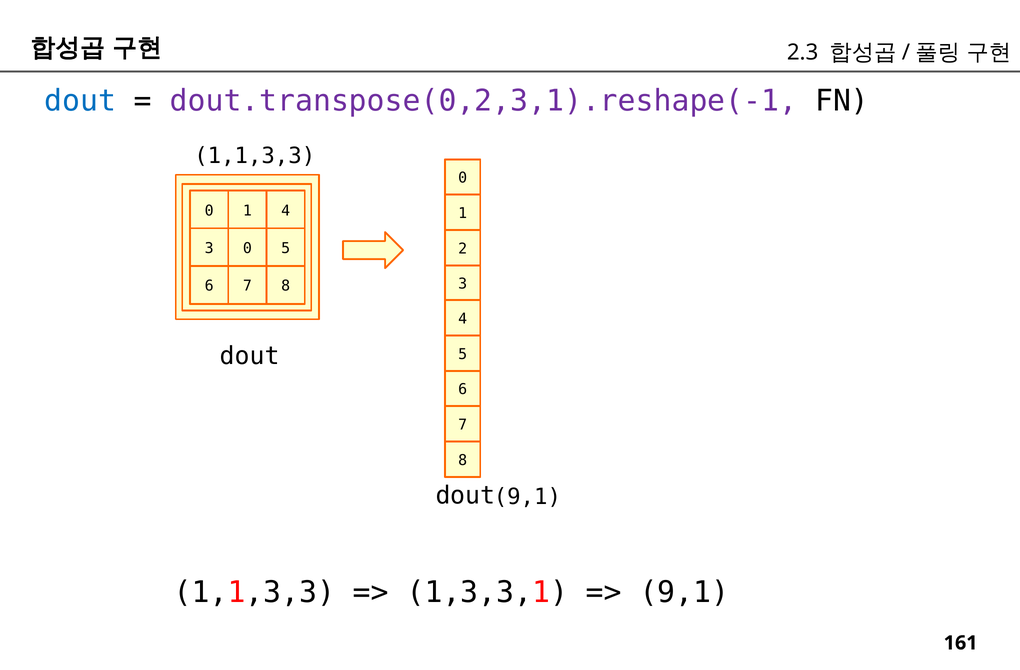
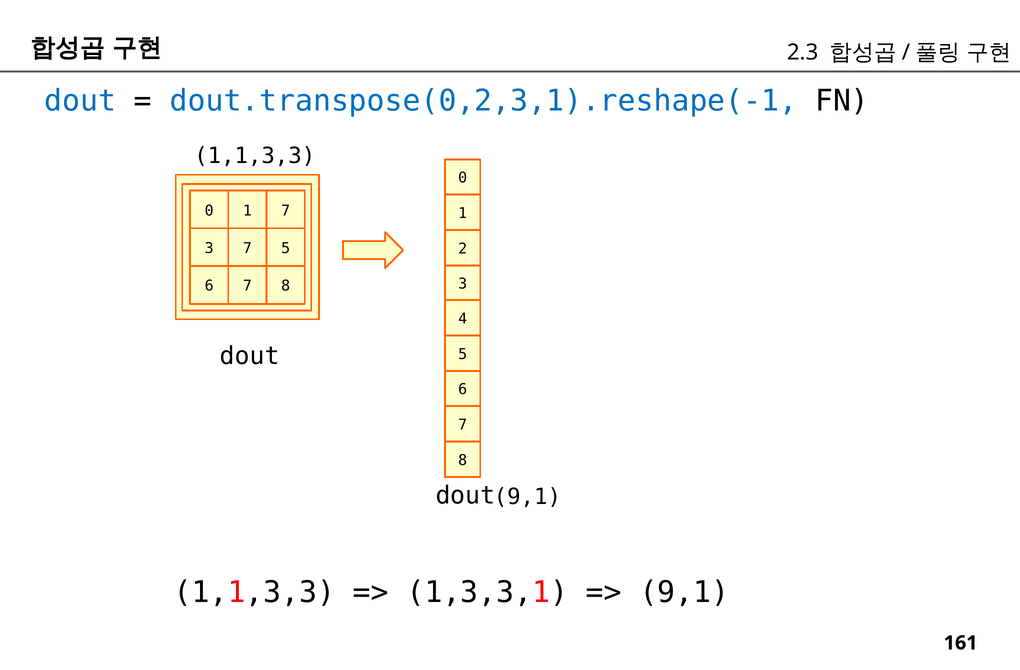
dout.transpose(0,2,3,1).reshape(-1 colour: purple -> blue (483, 101)
1 4: 4 -> 7 (286, 211)
3 0: 0 -> 7 (247, 248)
